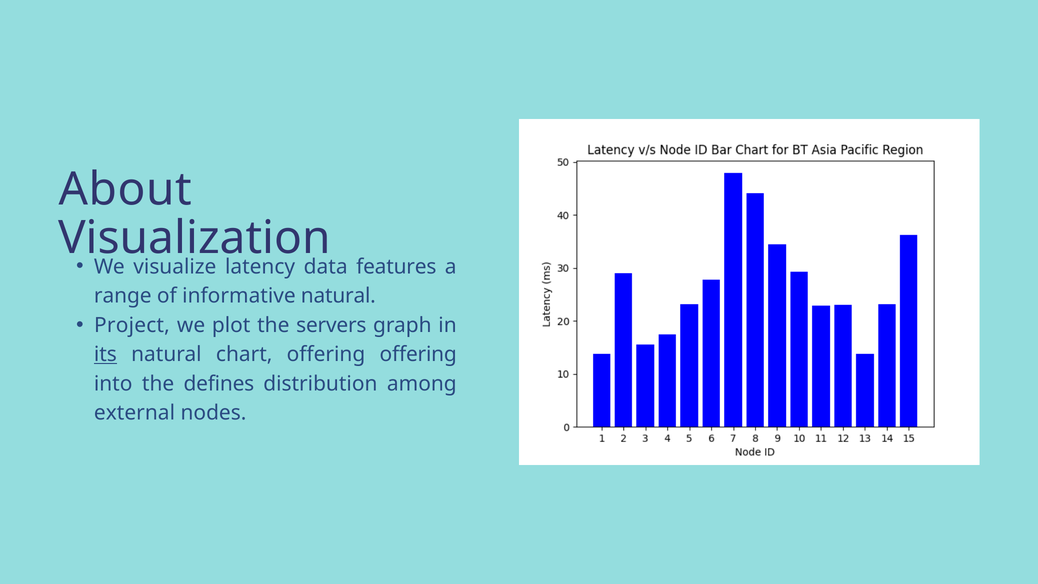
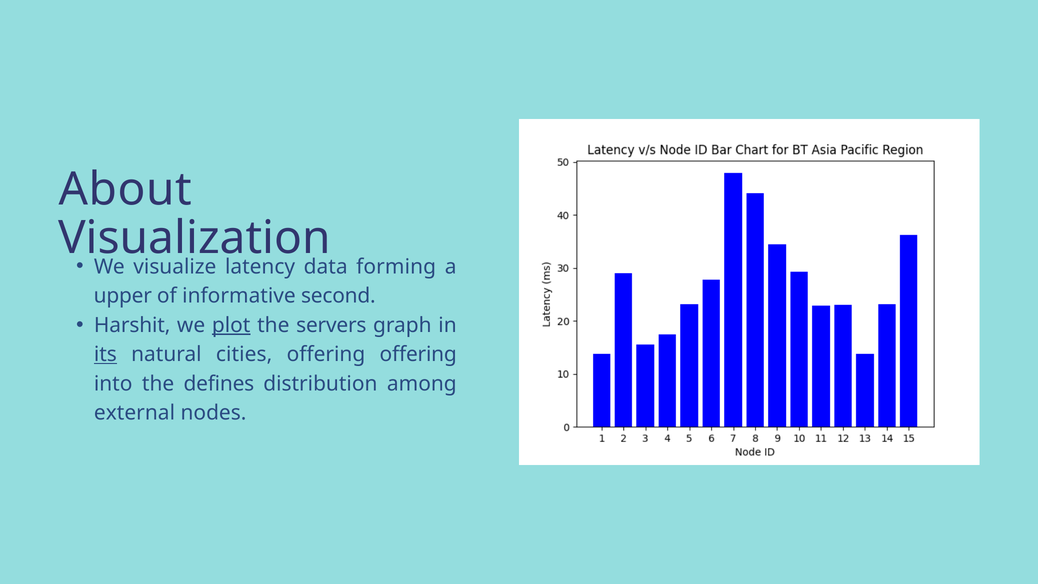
features: features -> forming (396, 267)
range: range -> upper (123, 296)
informative natural: natural -> second (338, 296)
Project: Project -> Harshit (132, 325)
plot underline: none -> present (231, 325)
chart: chart -> cities (244, 354)
